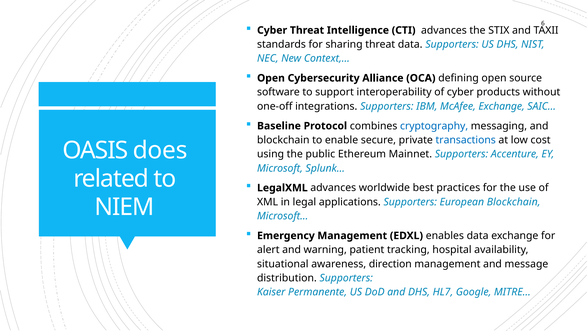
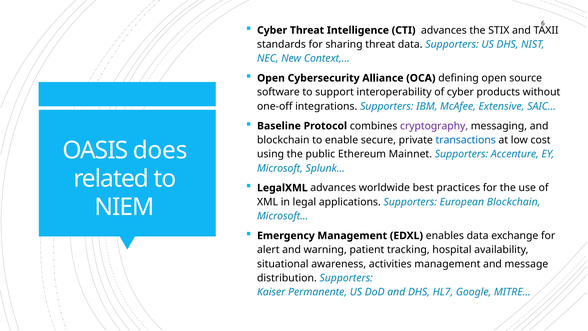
McAfee Exchange: Exchange -> Extensive (501, 106)
cryptography colour: blue -> purple (434, 126)
direction: direction -> activities (390, 264)
